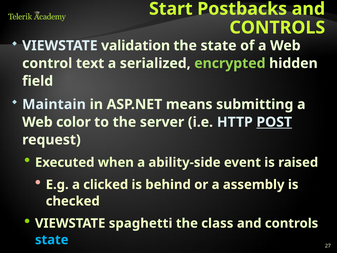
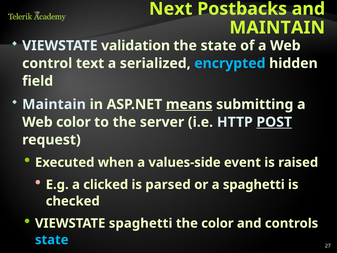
Start: Start -> Next (171, 9)
CONTROLS: CONTROLS -> MAINTAIN (277, 28)
encrypted colour: light green -> light blue (230, 63)
means underline: none -> present (189, 104)
ability-side: ability-side -> values-side (185, 162)
behind: behind -> parsed (168, 184)
a assembly: assembly -> spaghetti (254, 184)
the class: class -> color (217, 223)
